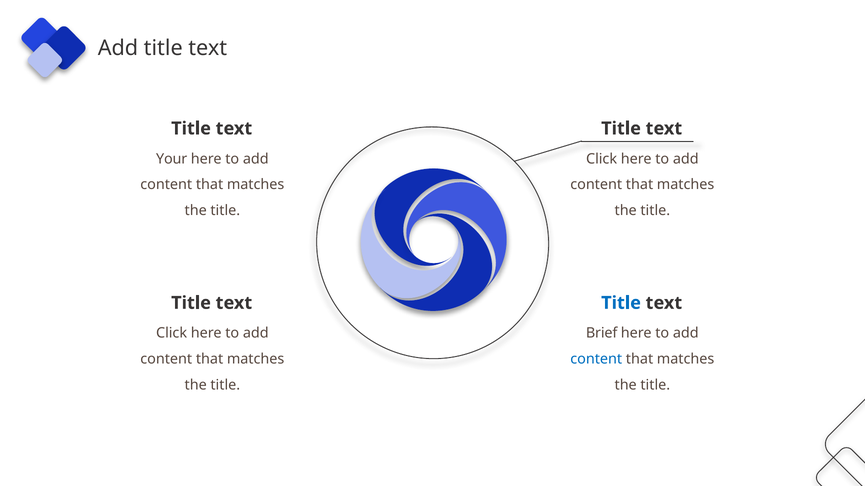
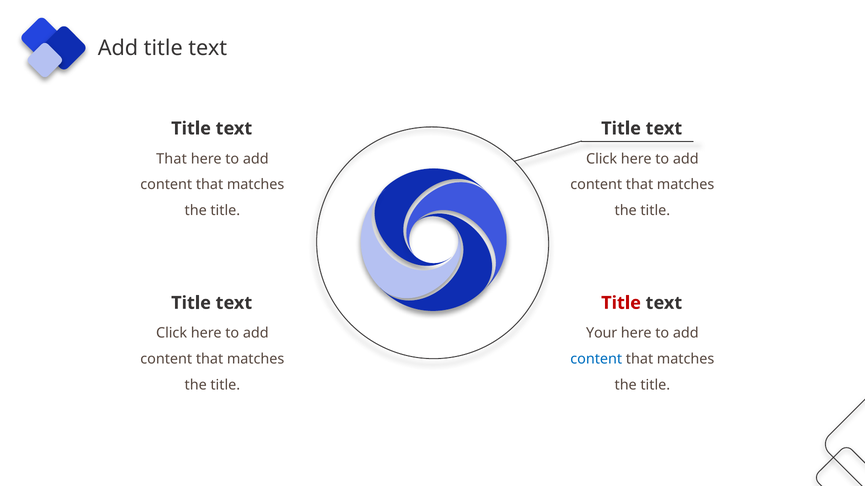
Your: Your -> That (172, 159)
Title colour: blue -> red (621, 303)
Brief: Brief -> Your (602, 334)
